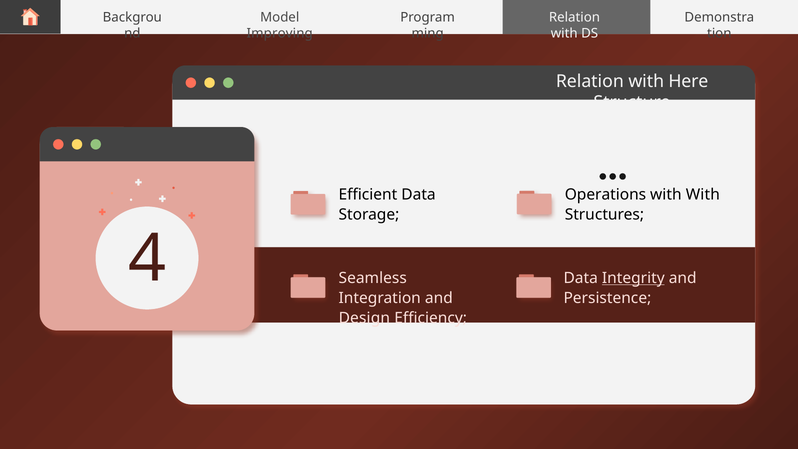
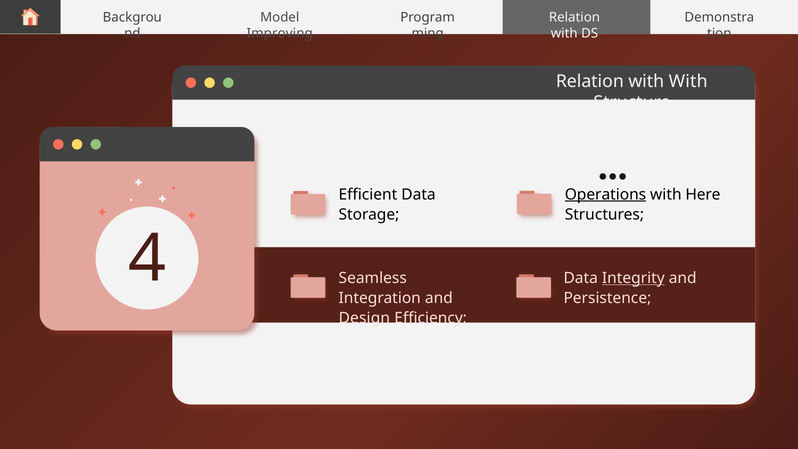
with Here: Here -> With (688, 81)
Operations underline: none -> present (605, 194)
with With: With -> Here (703, 194)
